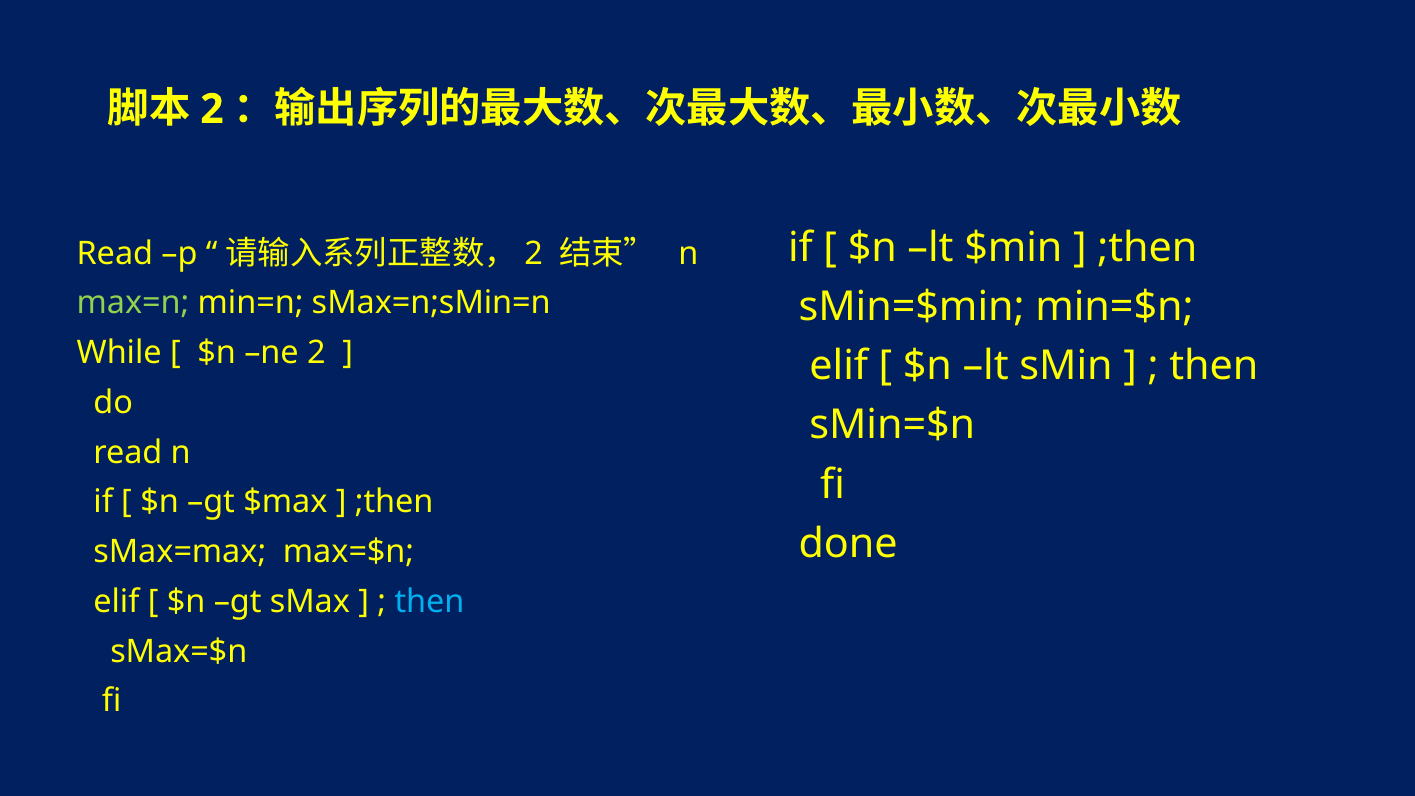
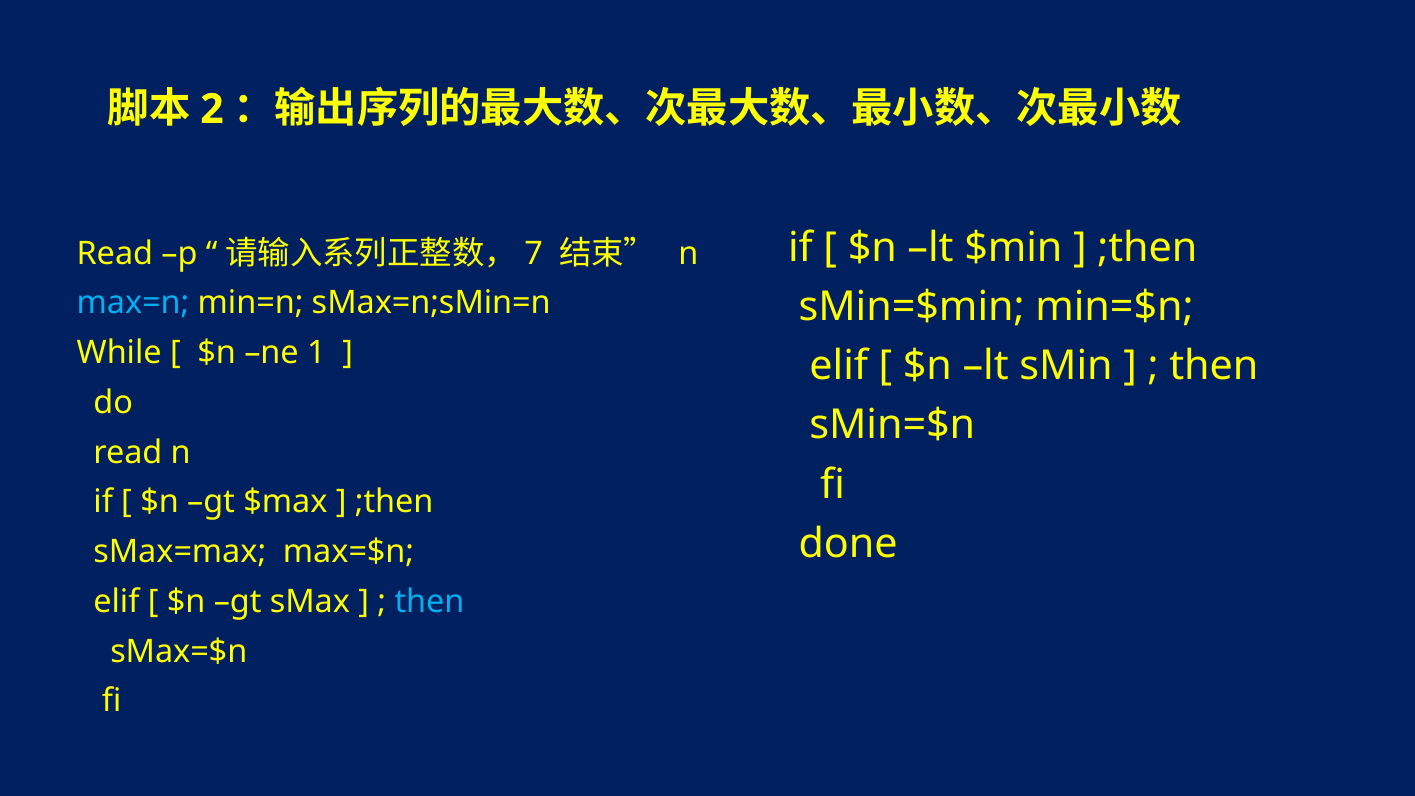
2: 2 -> 7 (534, 253)
max=n colour: light green -> light blue (133, 303)
ne 2: 2 -> 1 (316, 353)
